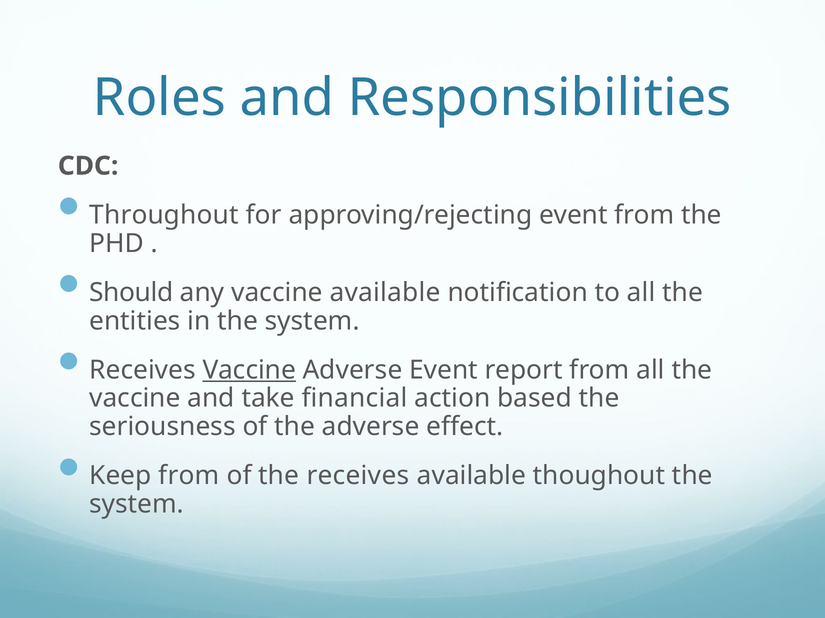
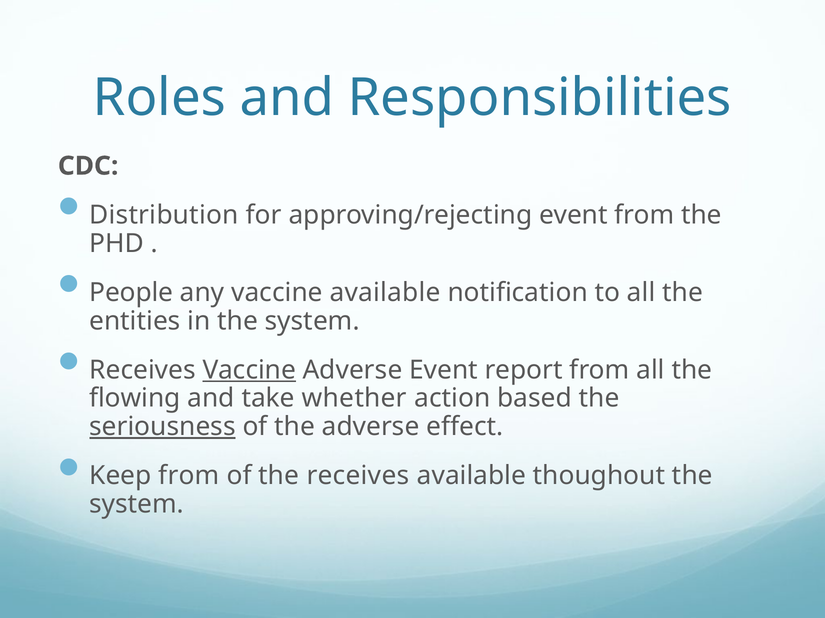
Throughout: Throughout -> Distribution (164, 215)
Should: Should -> People (131, 293)
vaccine: vaccine -> flowing (135, 399)
financial: financial -> whether (354, 399)
seriousness underline: none -> present (162, 427)
